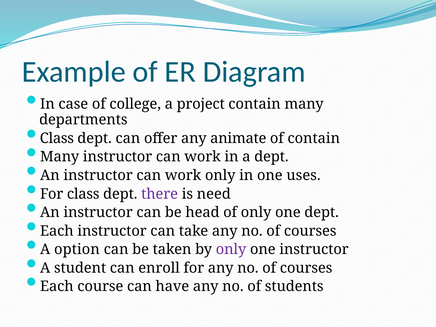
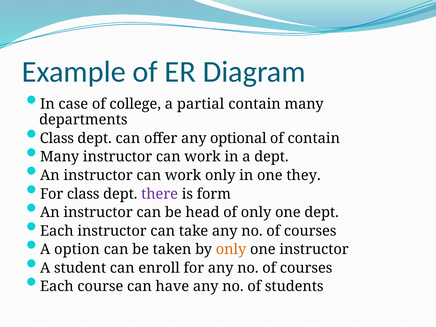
project: project -> partial (201, 104)
animate: animate -> optional (238, 138)
uses: uses -> they (304, 175)
need: need -> form (214, 194)
only colour: purple -> orange (231, 249)
